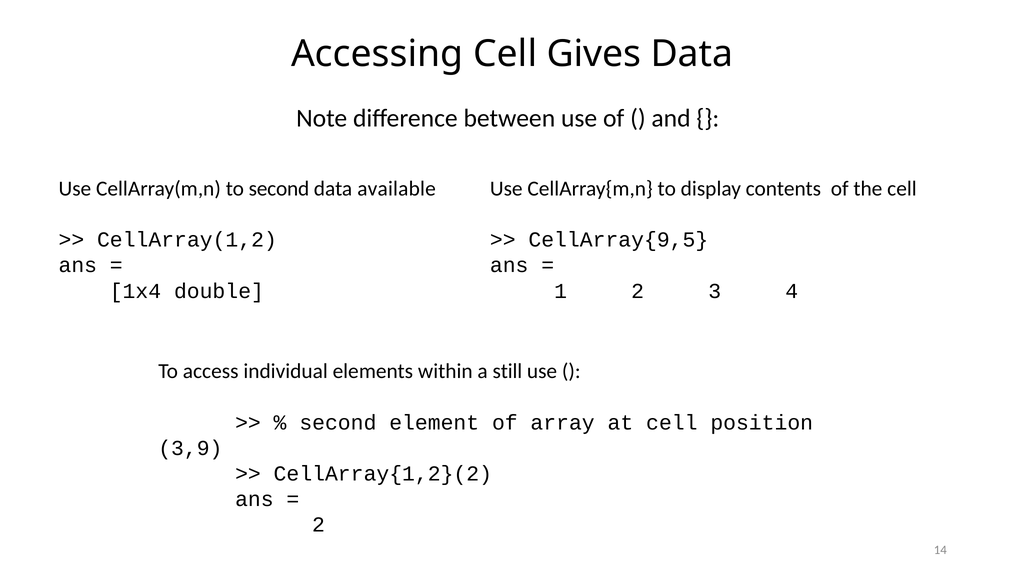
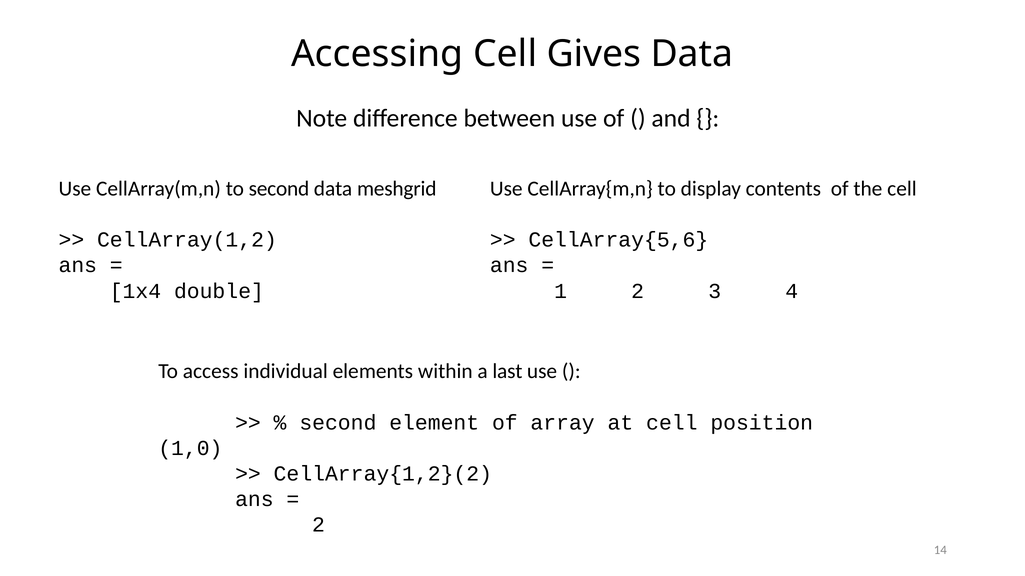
available: available -> meshgrid (397, 189)
CellArray{9,5: CellArray{9,5 -> CellArray{5,6 (618, 240)
still: still -> last (507, 372)
3,9: 3,9 -> 1,0 (190, 449)
